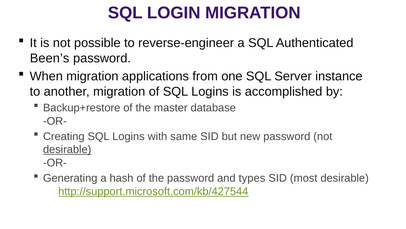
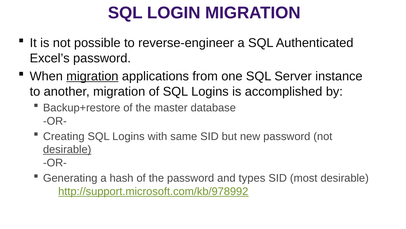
Been’s: Been’s -> Excel’s (50, 58)
migration underline: none -> present (92, 76)
http://support.microsoft.com/kb/427544: http://support.microsoft.com/kb/427544 -> http://support.microsoft.com/kb/978992 (153, 191)
